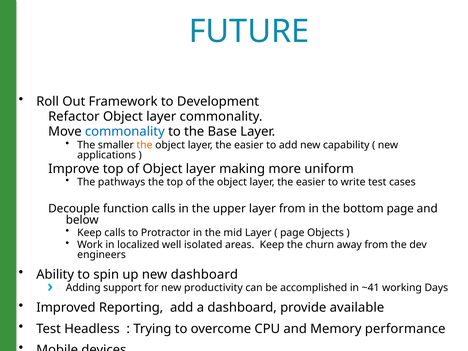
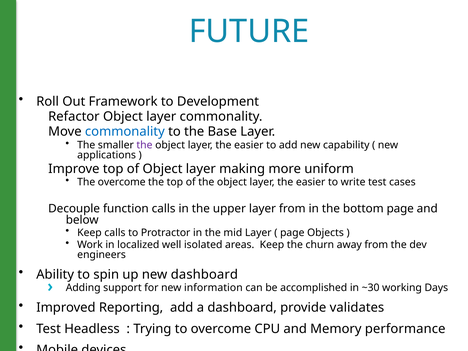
the colour: orange -> purple (144, 145)
The pathways: pathways -> overcome (122, 182)
productivity: productivity -> information (213, 288)
~41: ~41 -> ~30 (371, 288)
available: available -> validates (357, 308)
